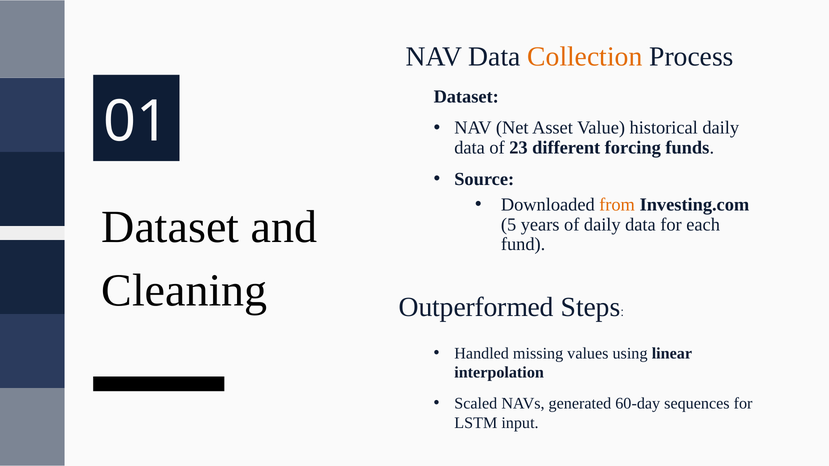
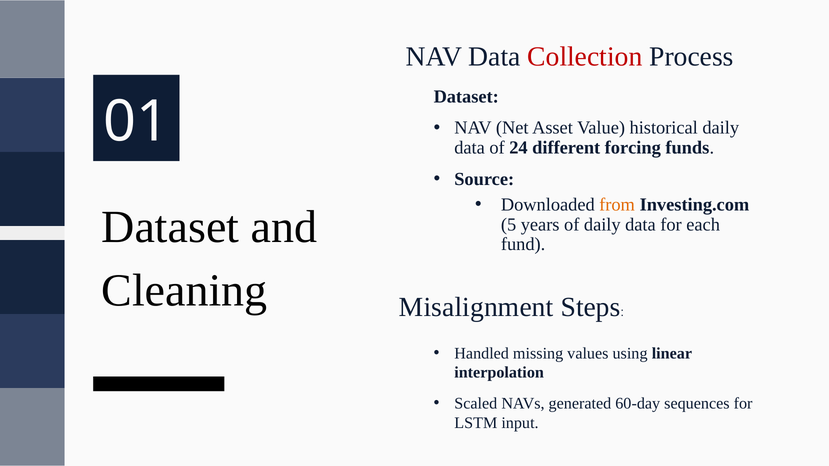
Collection colour: orange -> red (585, 57)
23: 23 -> 24 (519, 148)
Outperformed: Outperformed -> Misalignment (476, 307)
